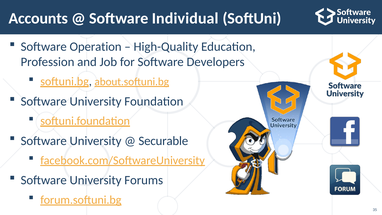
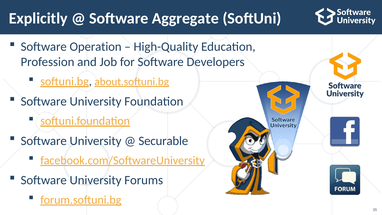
Accounts: Accounts -> Explicitly (38, 18)
Individual: Individual -> Aggregate (185, 18)
